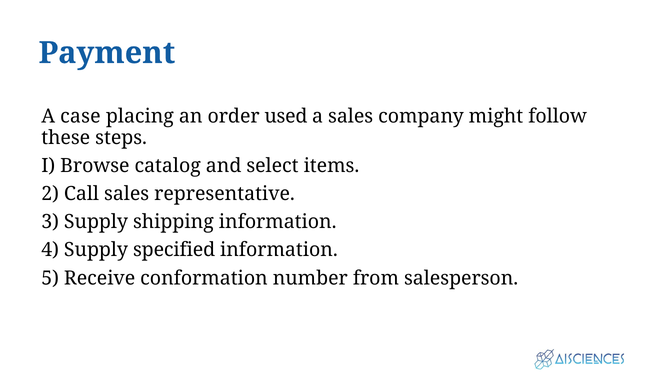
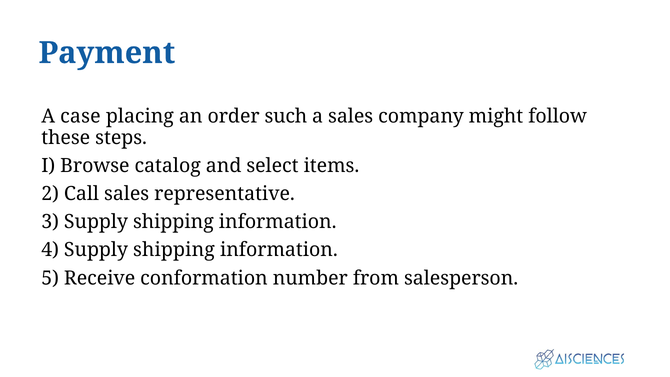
used: used -> such (286, 116)
4 Supply specified: specified -> shipping (174, 250)
